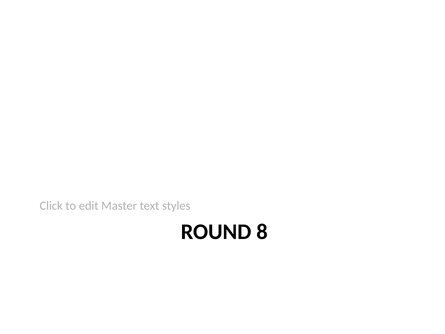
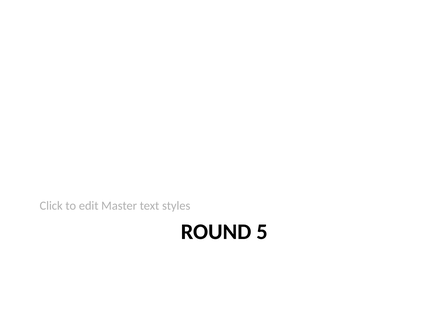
8: 8 -> 5 (262, 232)
